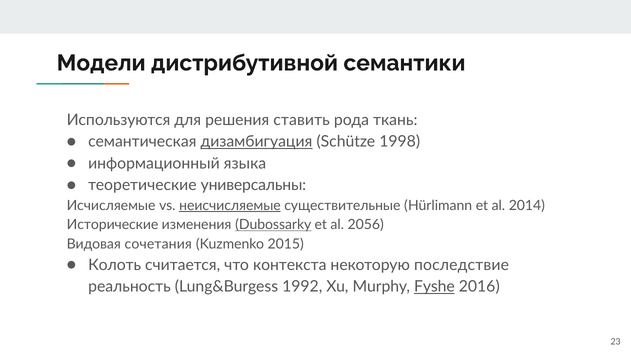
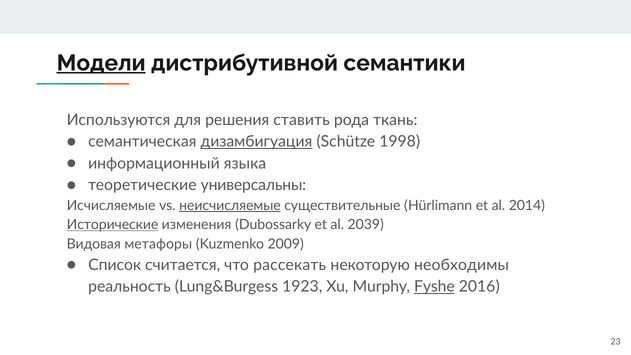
Модели underline: none -> present (101, 63)
Исторические underline: none -> present (113, 225)
Dubossarky underline: present -> none (273, 225)
2056: 2056 -> 2039 (366, 225)
сочетания: сочетания -> метафоры (158, 244)
2015: 2015 -> 2009 (286, 244)
Колоть: Колоть -> Список (115, 265)
контекста: контекста -> рассекать (290, 265)
последствие: последствие -> необходимы (461, 265)
1992: 1992 -> 1923 (302, 287)
